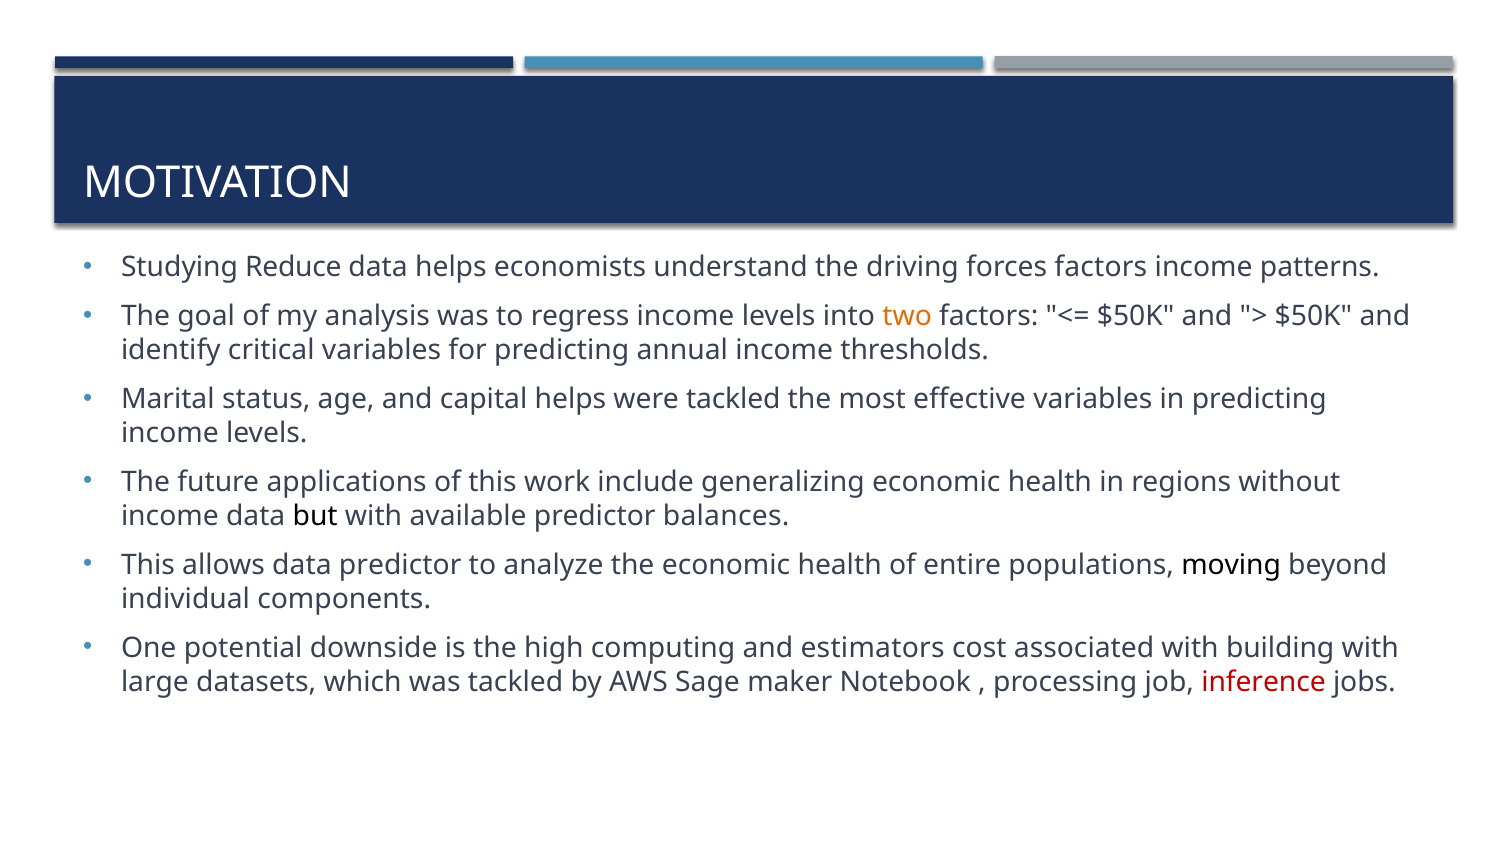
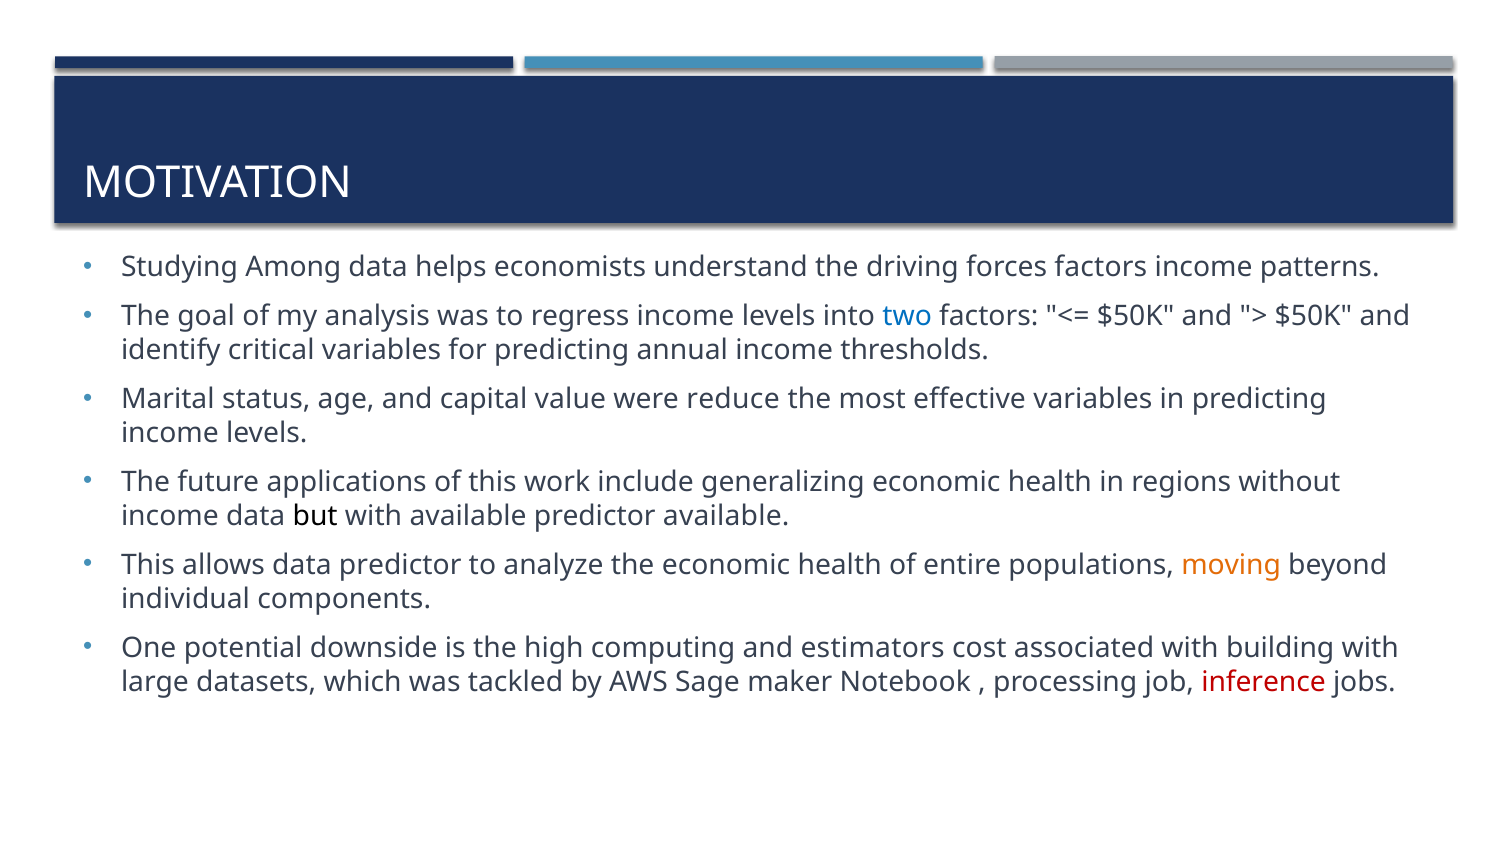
Reduce: Reduce -> Among (293, 267)
two colour: orange -> blue (907, 316)
capital helps: helps -> value (570, 399)
were tackled: tackled -> reduce (733, 399)
predictor balances: balances -> available (726, 516)
moving colour: black -> orange (1231, 565)
